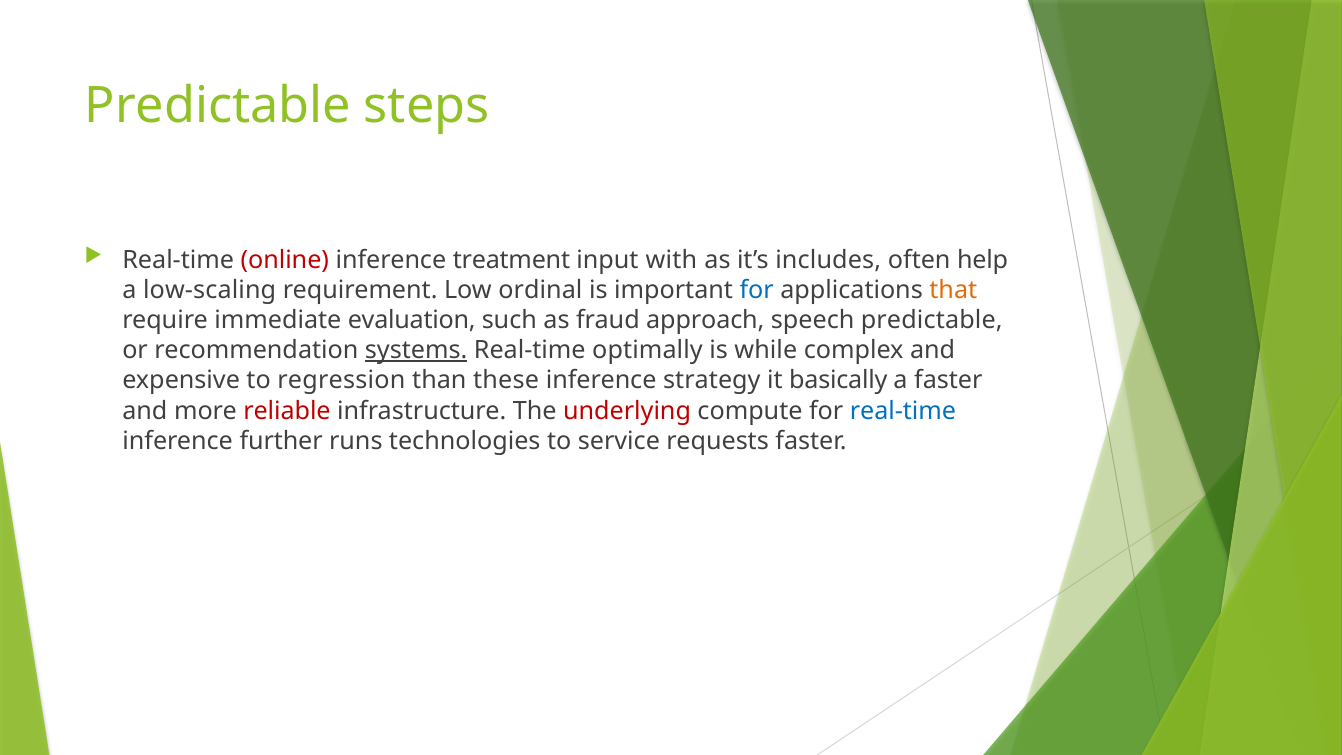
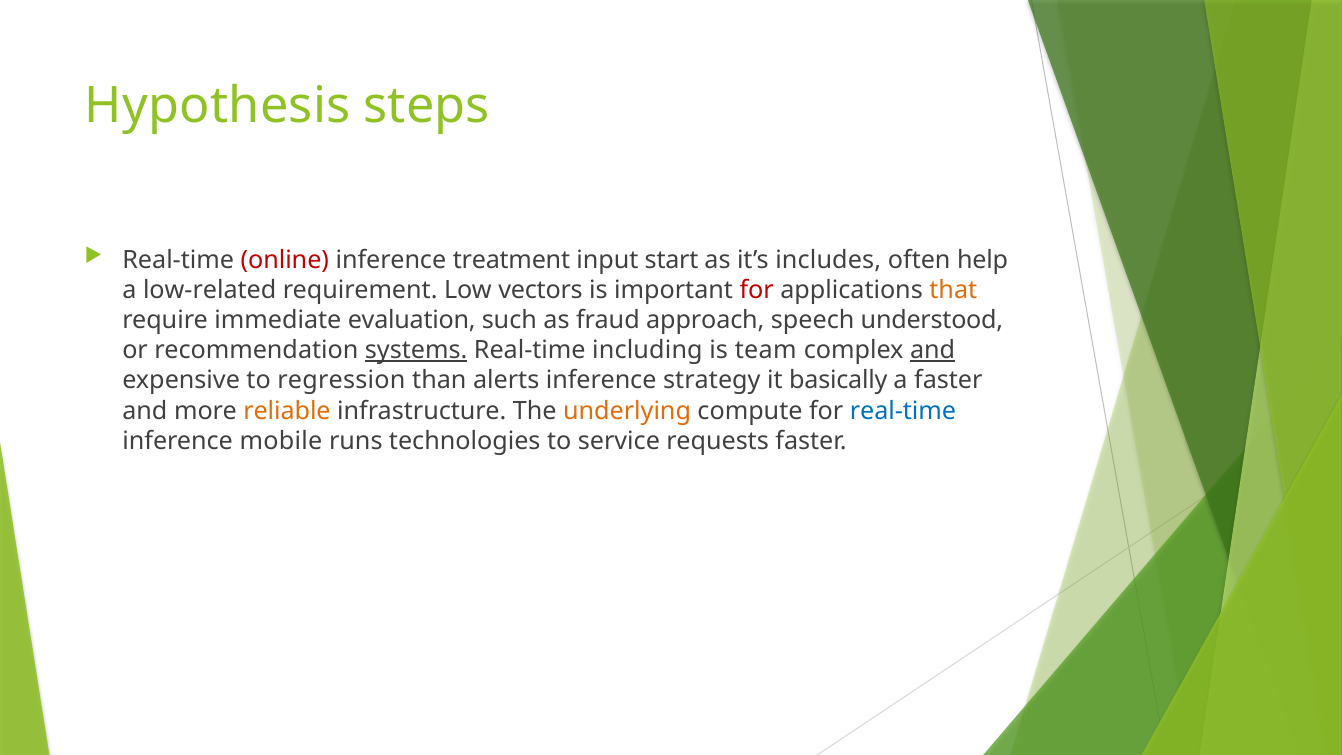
Predictable: Predictable -> Hypothesis (218, 106)
with: with -> start (672, 260)
low-scaling: low-scaling -> low-related (210, 290)
ordinal: ordinal -> vectors (541, 290)
for colour: blue -> red (757, 290)
speech predictable: predictable -> understood (932, 320)
optimally: optimally -> including (647, 350)
while: while -> team (766, 350)
and underline: none -> present (933, 350)
these: these -> alerts (506, 381)
reliable colour: red -> orange (287, 411)
underlying colour: red -> orange (627, 411)
further: further -> mobile (281, 441)
